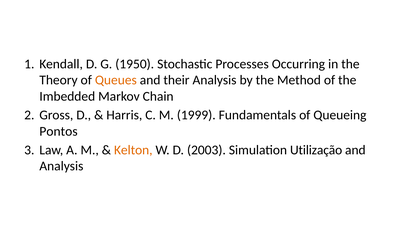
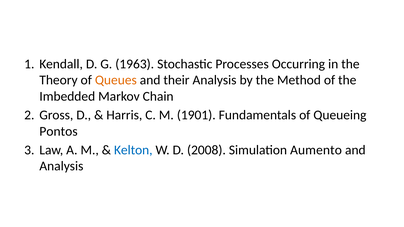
1950: 1950 -> 1963 (135, 64)
1999: 1999 -> 1901 (196, 115)
Kelton colour: orange -> blue (133, 150)
2003: 2003 -> 2008 (206, 150)
Utilização: Utilização -> Aumento (316, 150)
